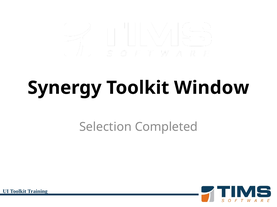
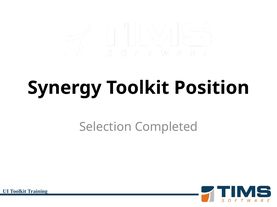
Window: Window -> Position (212, 88)
